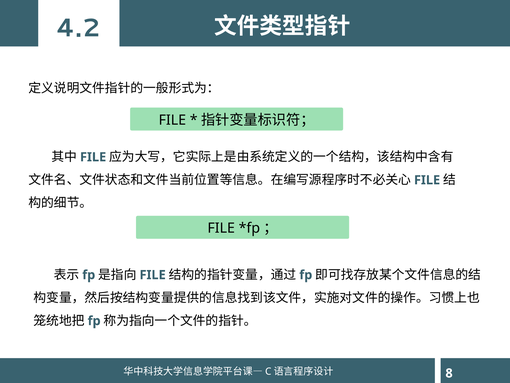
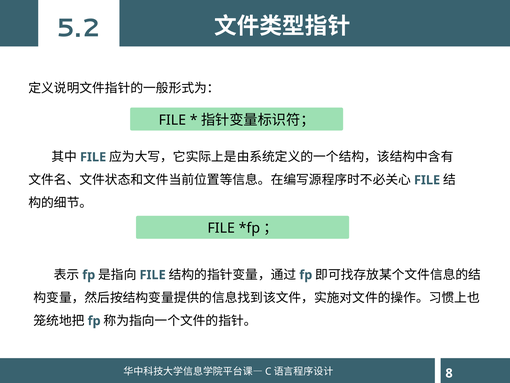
4.2: 4.2 -> 5.2 (78, 28)
